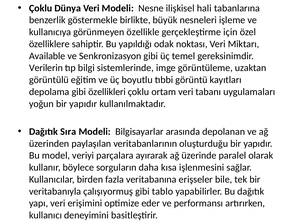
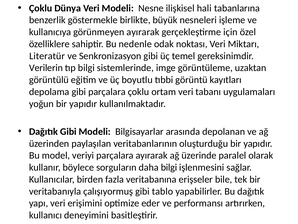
görünmeyen özellikle: özellikle -> ayırarak (143, 32)
yapıldığı: yapıldığı -> nedenle (135, 44)
Available: Available -> Literatür (47, 56)
gibi özellikleri: özellikleri -> parçalara (107, 92)
Dağıtık Sıra: Sıra -> Gibi (68, 131)
daha kısa: kısa -> bilgi (169, 167)
